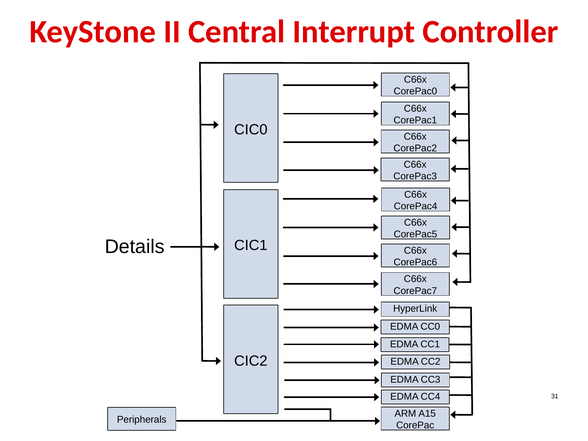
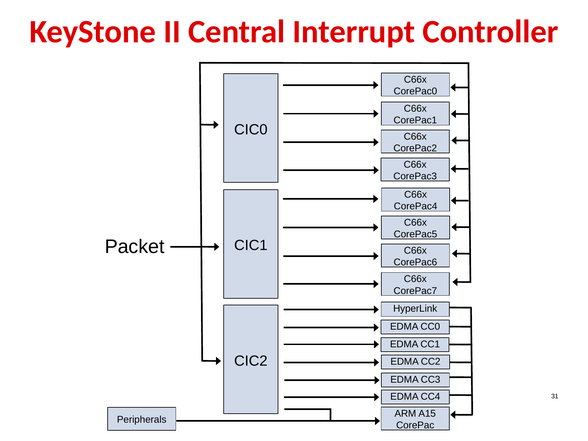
Details: Details -> Packet (135, 247)
